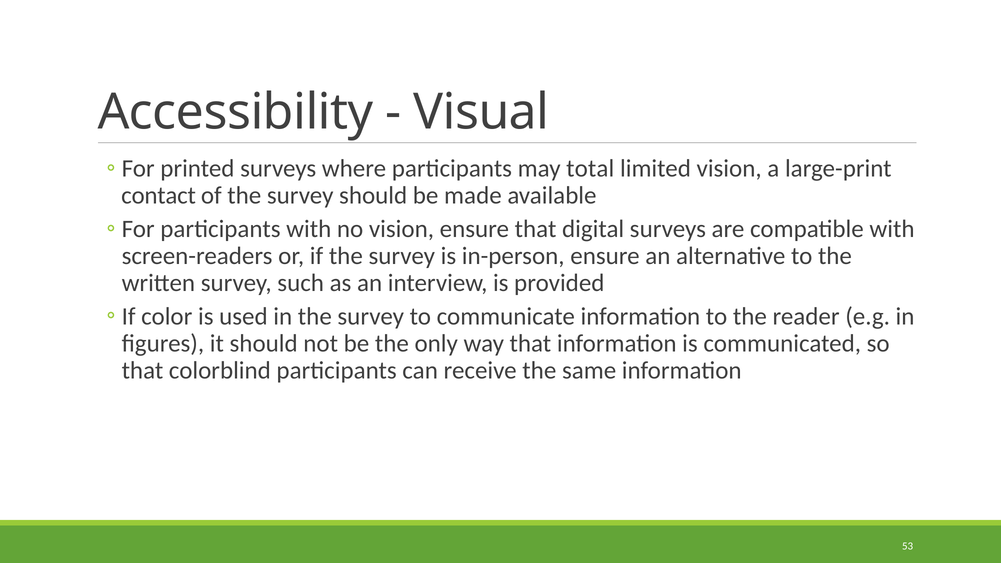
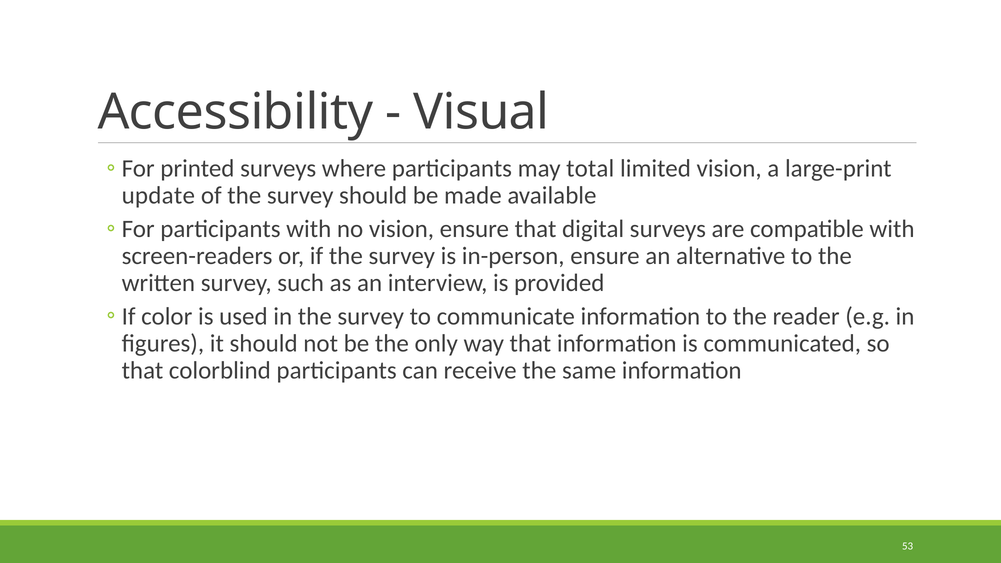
contact: contact -> update (158, 196)
